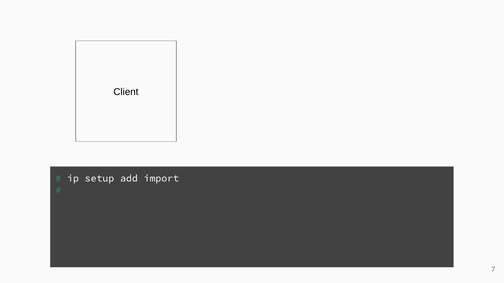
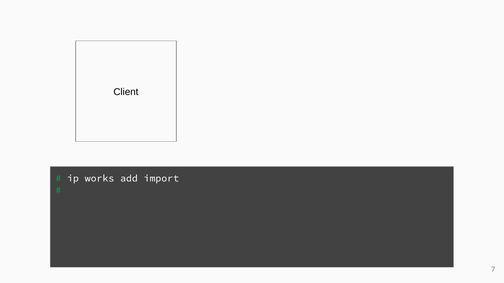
setup: setup -> works (99, 179)
